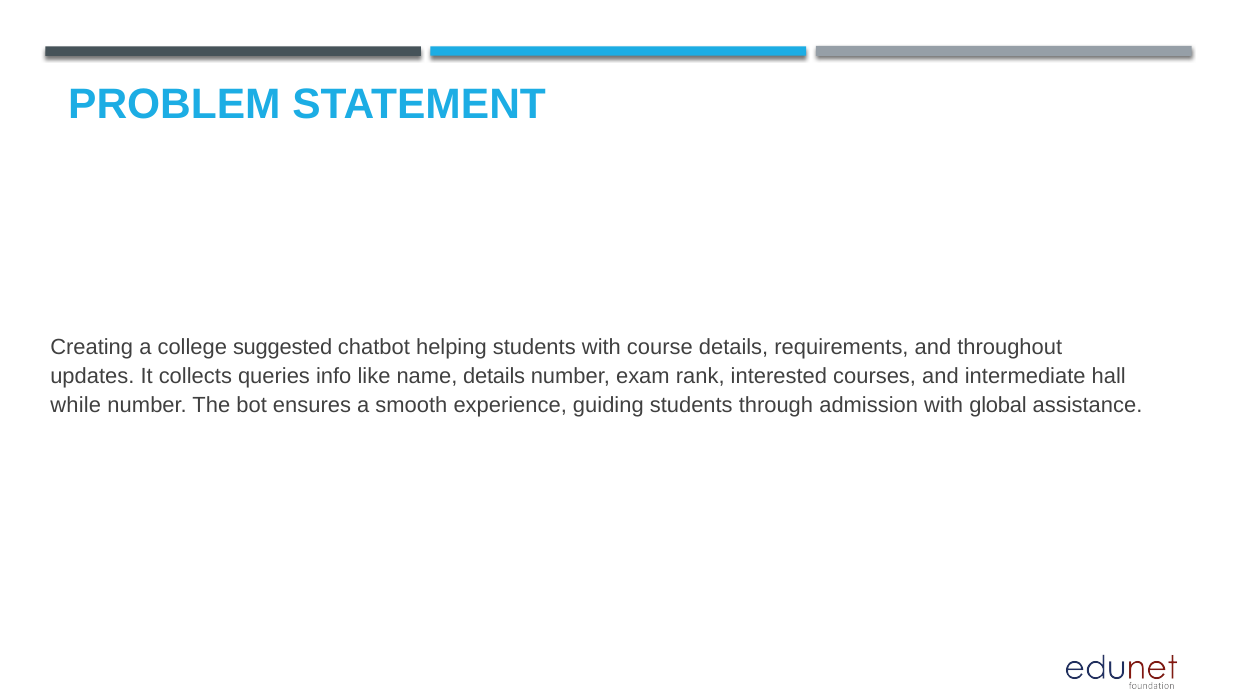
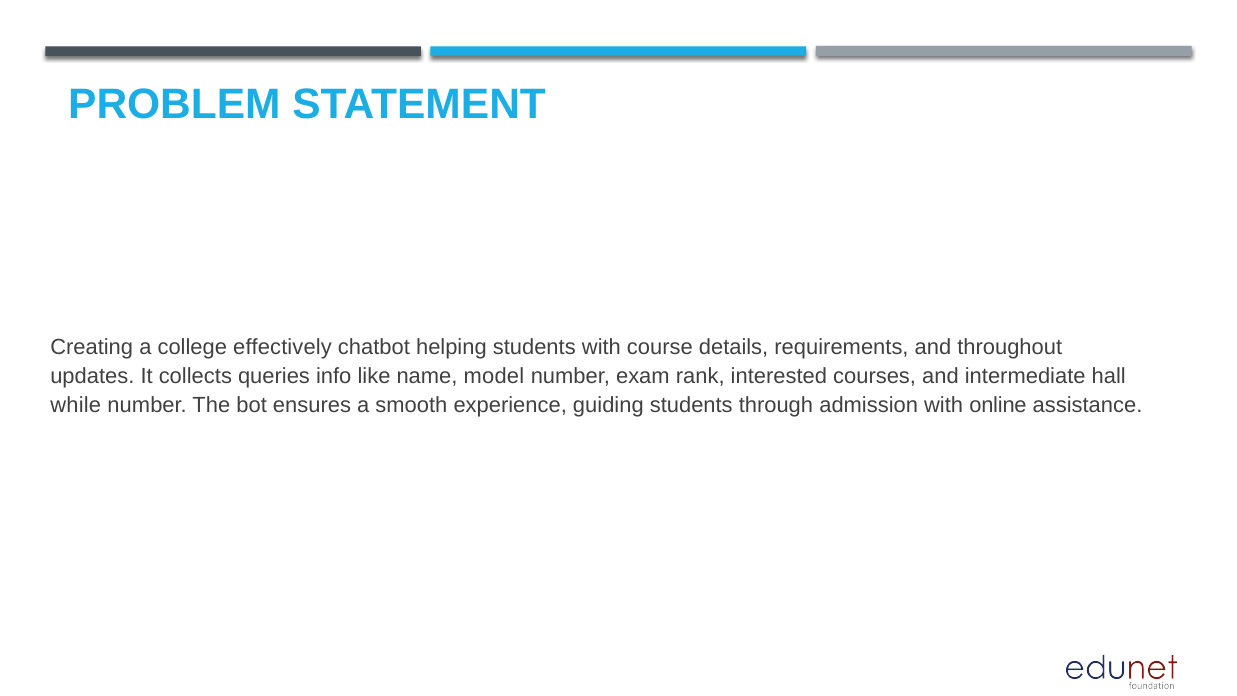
suggested: suggested -> effectively (283, 347)
name details: details -> model (494, 376)
global: global -> online (998, 405)
